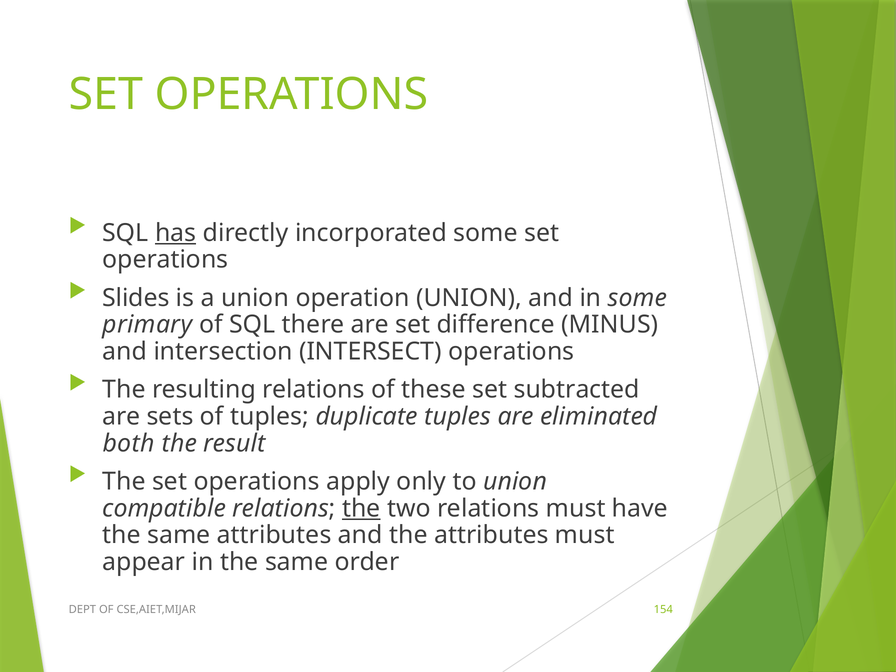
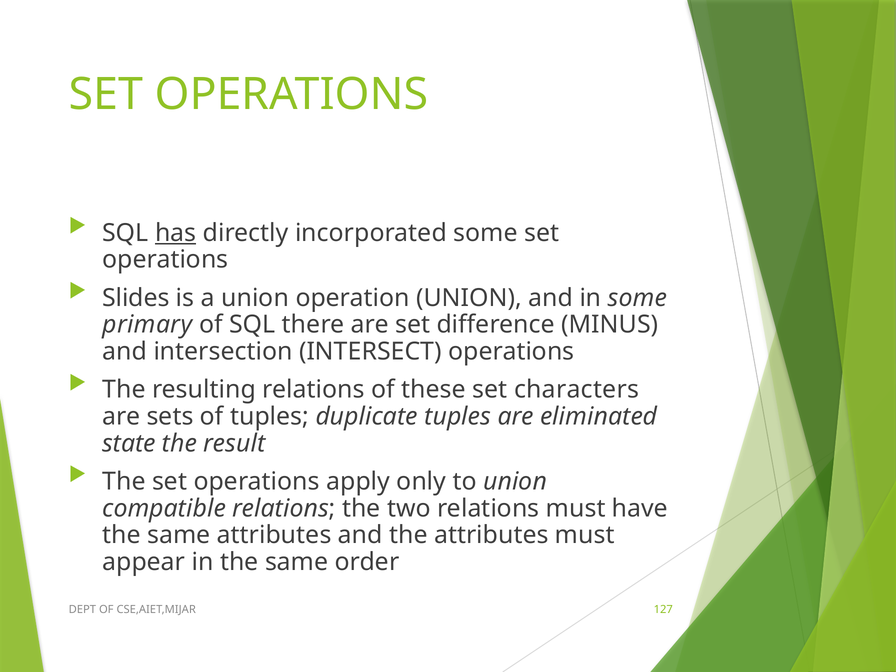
subtracted: subtracted -> characters (577, 390)
both: both -> state (129, 443)
the underline: present -> none (361, 508)
154: 154 -> 127 (663, 610)
